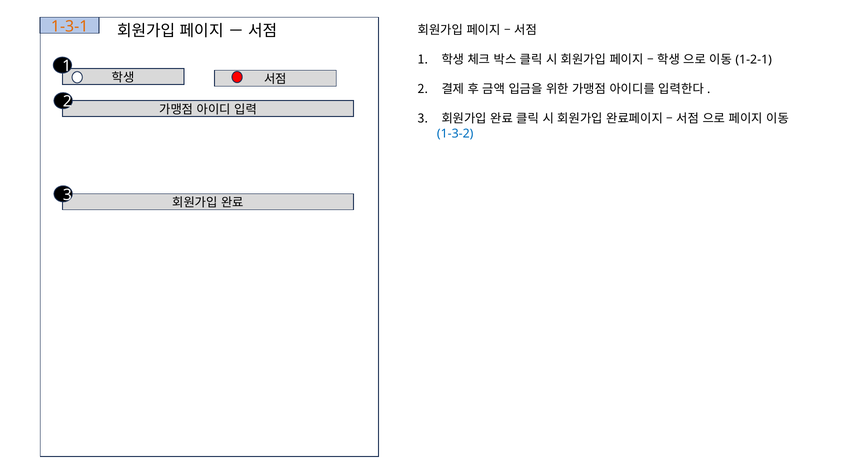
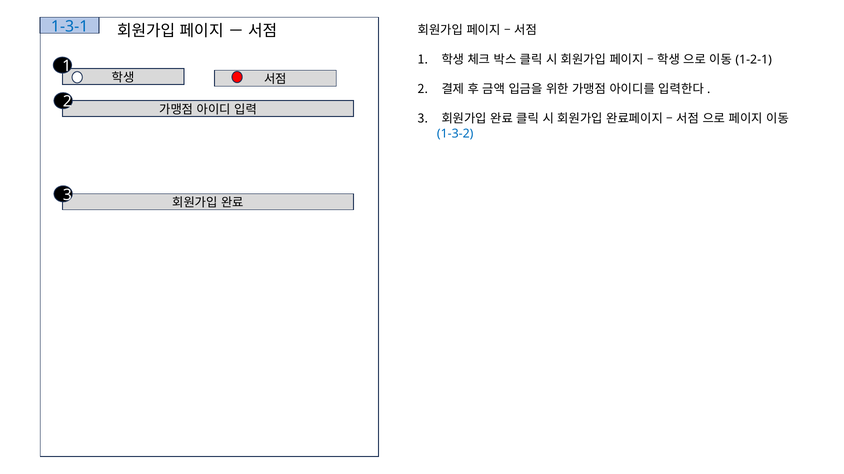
1-3-1 colour: orange -> blue (70, 26)
